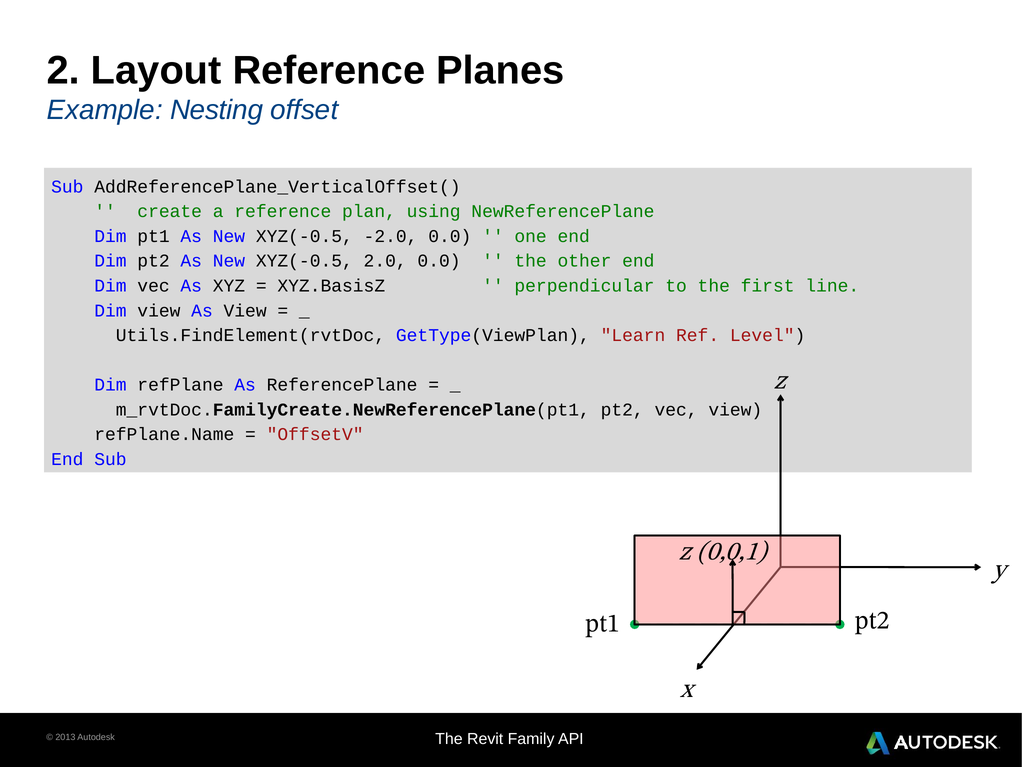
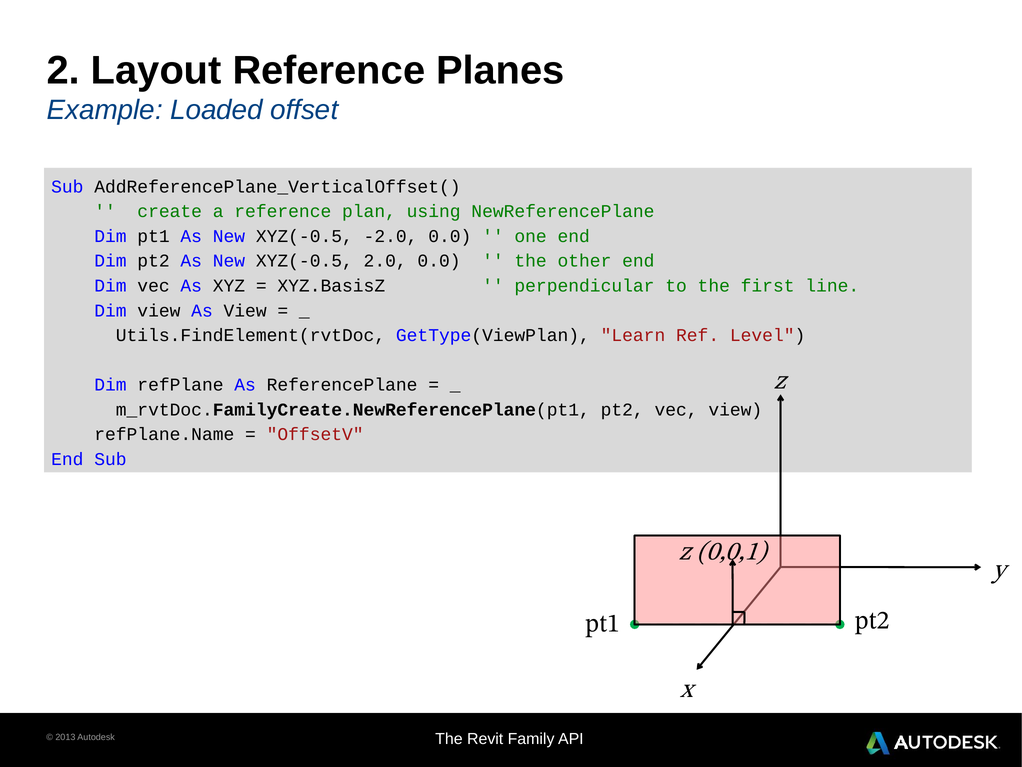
Nesting: Nesting -> Loaded (217, 110)
